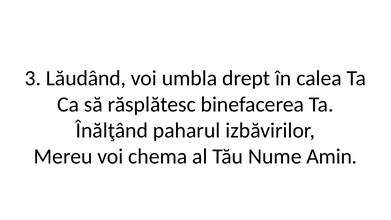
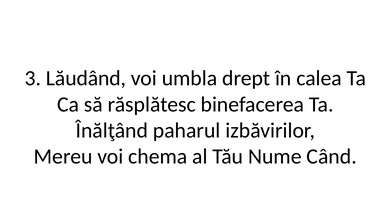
Amin: Amin -> Când (332, 156)
